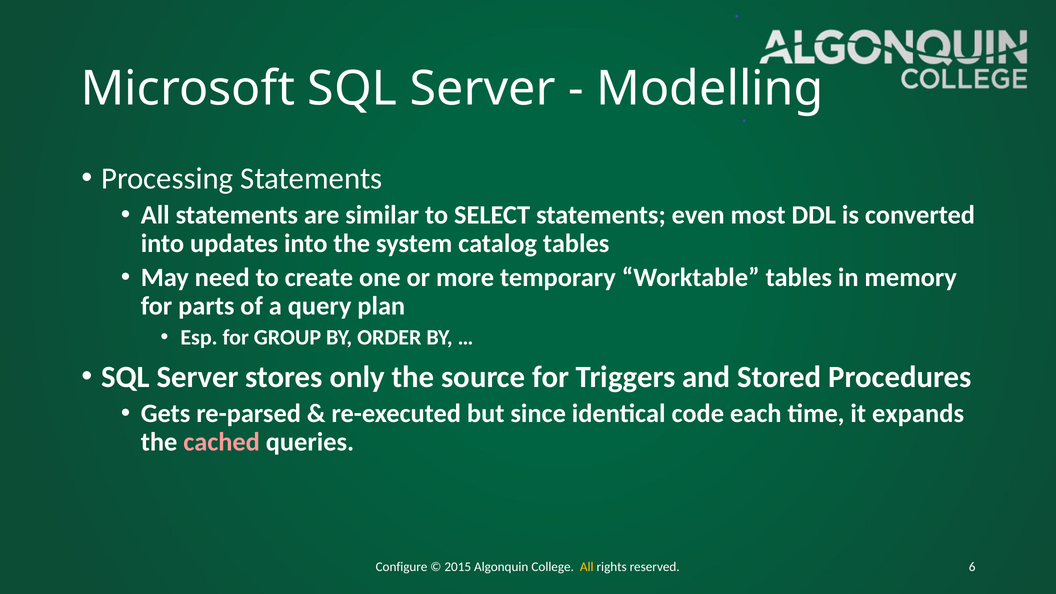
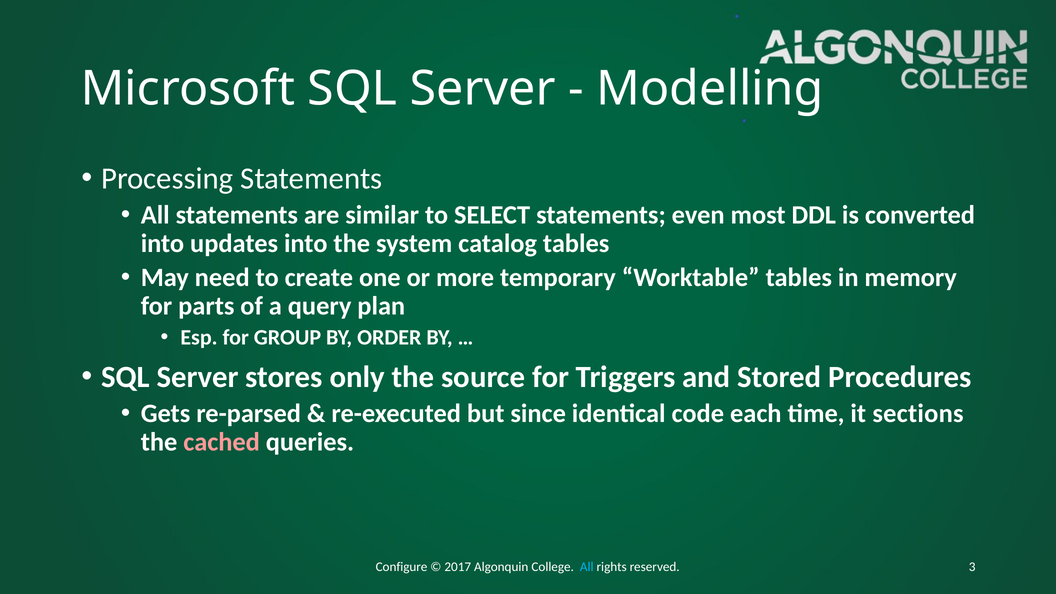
expands: expands -> sections (918, 413)
2015: 2015 -> 2017 (458, 567)
All colour: yellow -> light blue (587, 567)
6: 6 -> 3 (972, 567)
